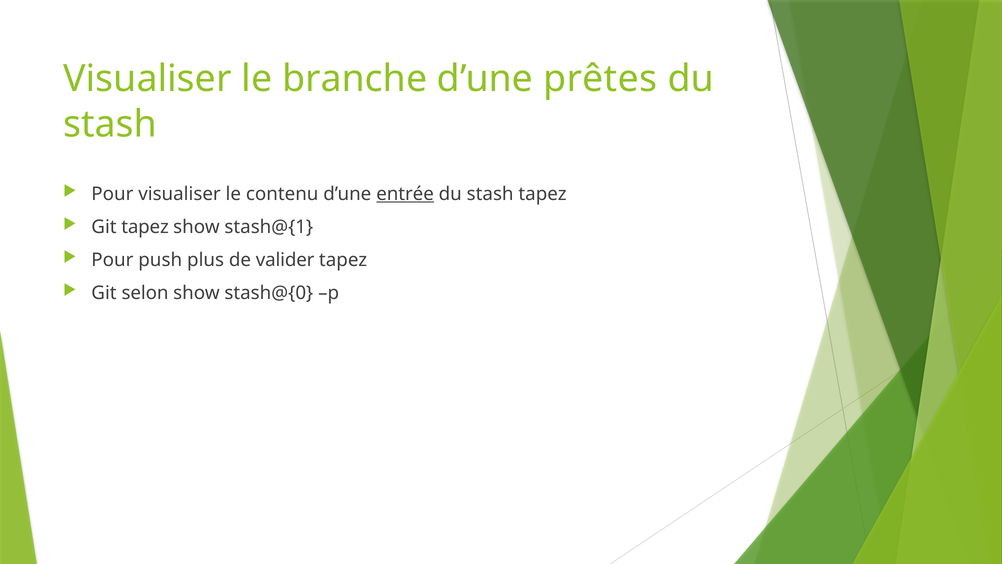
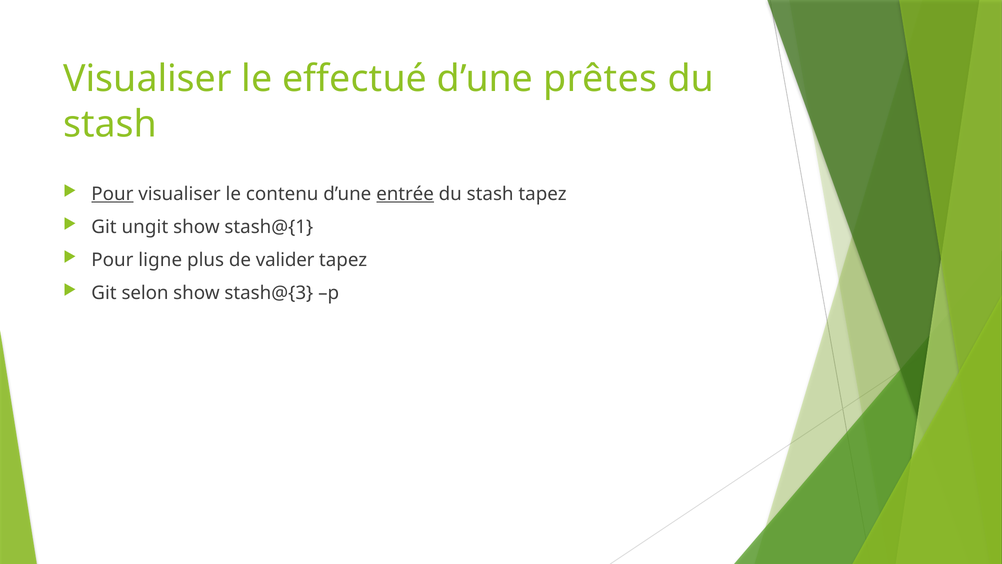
branche: branche -> effectué (355, 79)
Pour underline: none -> present (112, 194)
Git tapez: tapez -> ungit (145, 227)
push: push -> ligne (160, 260)
stash@{0: stash@{0 -> stash@{3 (269, 293)
